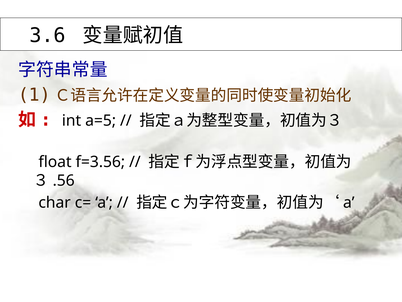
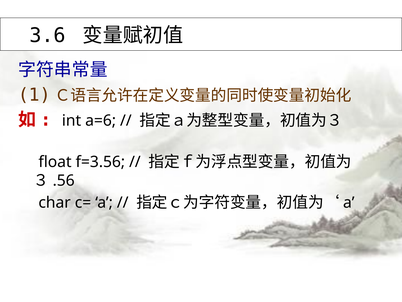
a=5: a=5 -> a=6 (101, 120)
